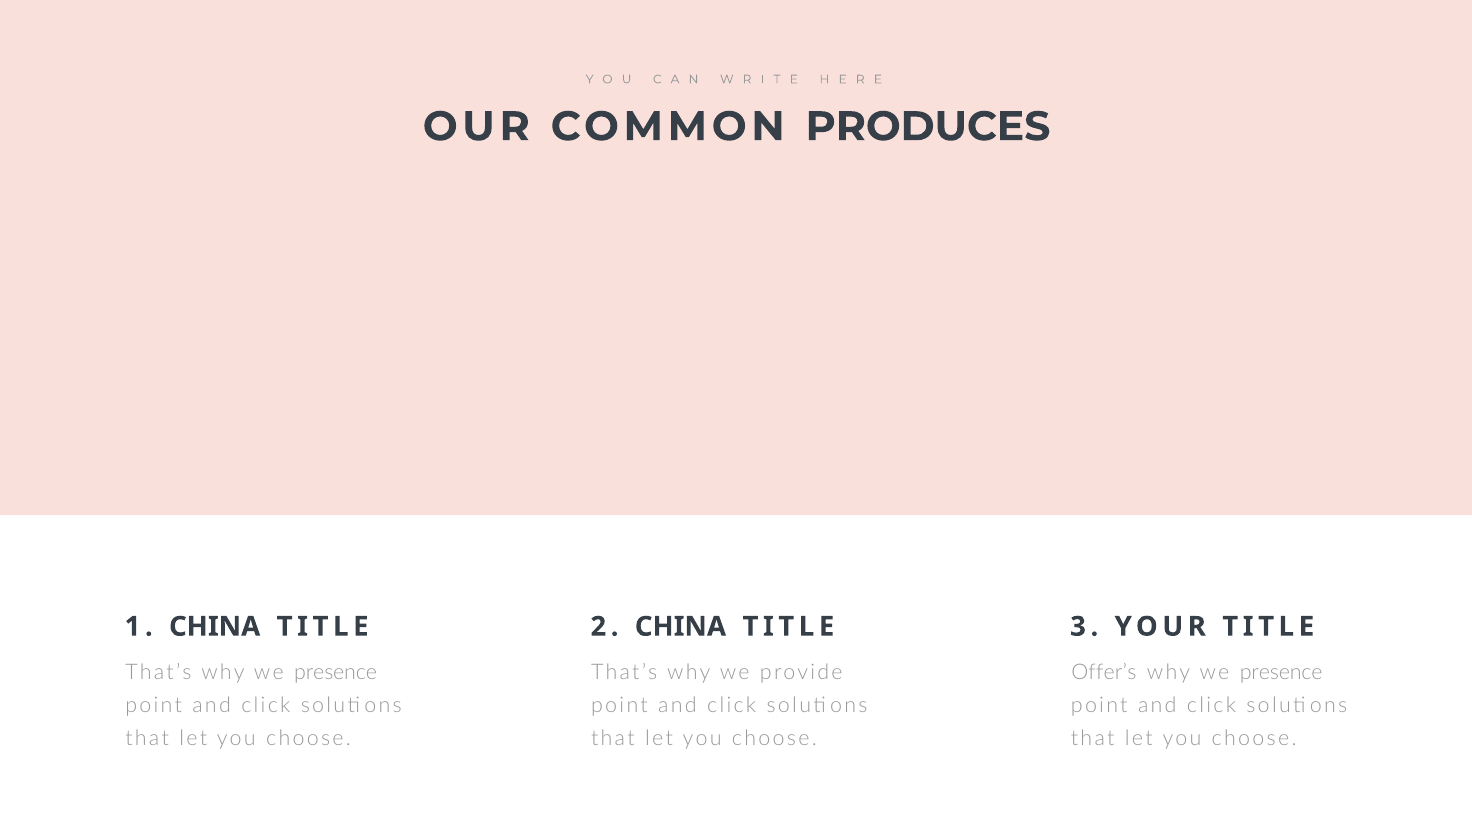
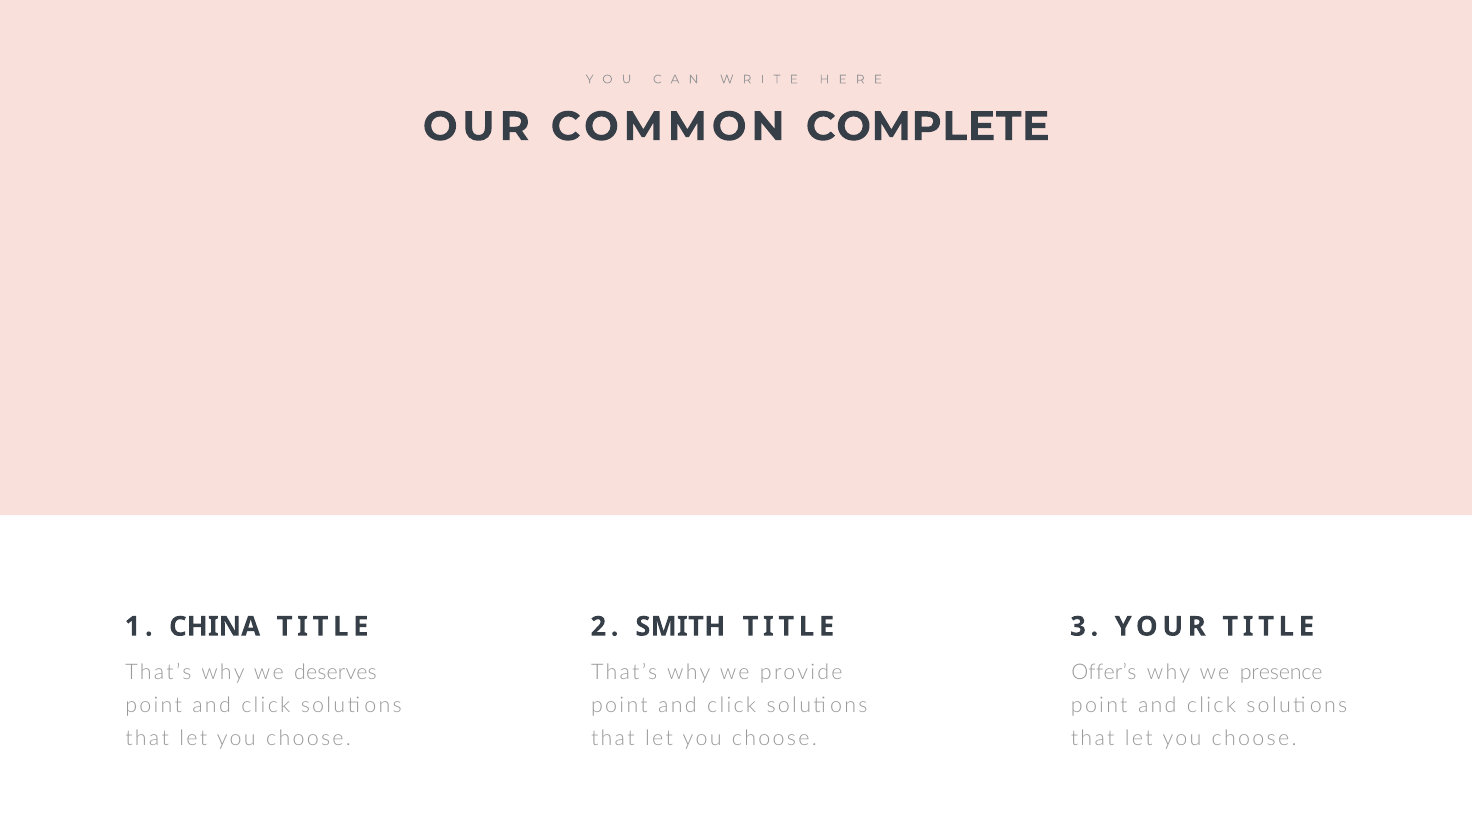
PRODUCES: PRODUCES -> COMPLETE (928, 127)
2 CHINA: CHINA -> SMITH (680, 627)
That’s why we presence: presence -> deserves (335, 673)
